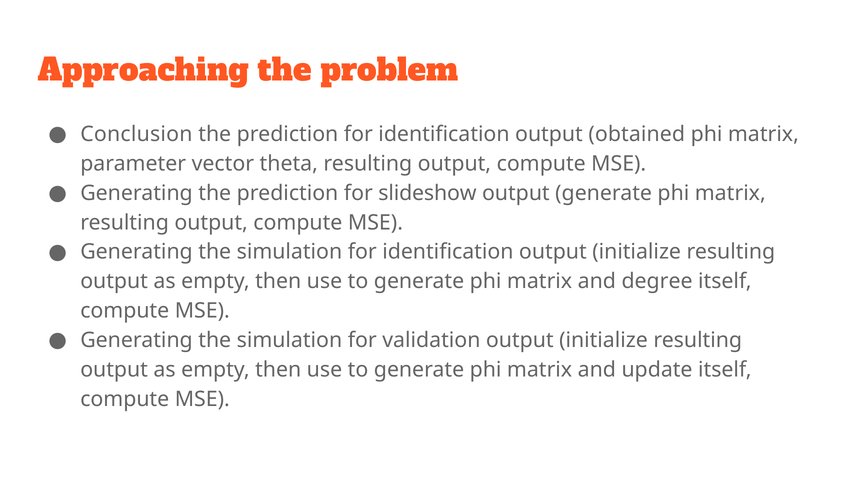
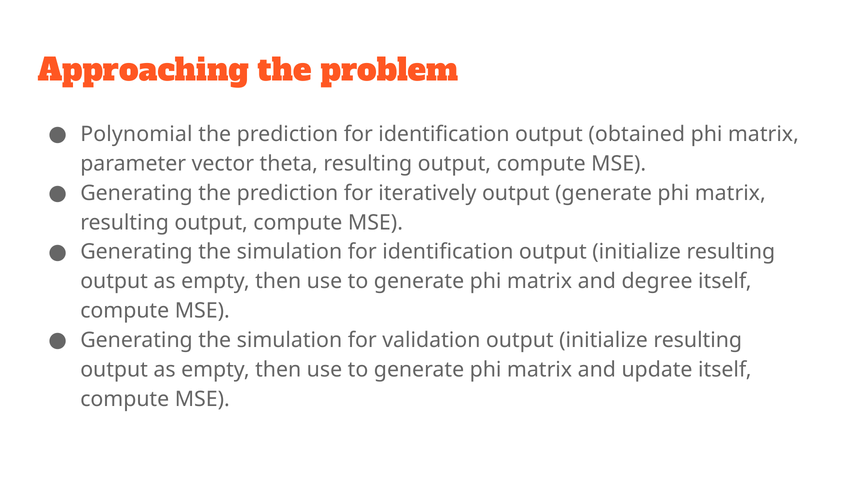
Conclusion: Conclusion -> Polynomial (136, 134)
slideshow: slideshow -> iteratively (427, 193)
